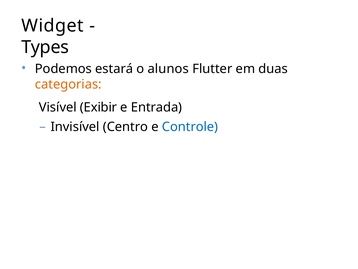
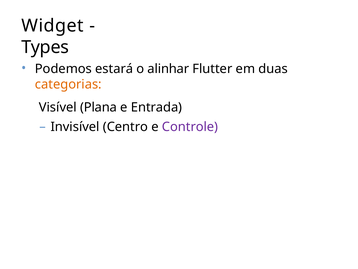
alunos: alunos -> alinhar (168, 69)
Exibir: Exibir -> Plana (99, 107)
Controle colour: blue -> purple (190, 127)
